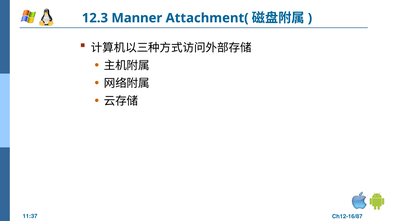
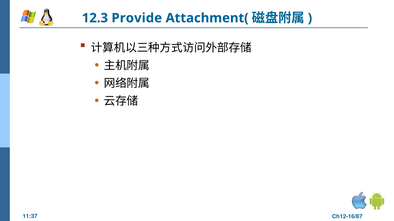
Manner: Manner -> Provide (137, 18)
